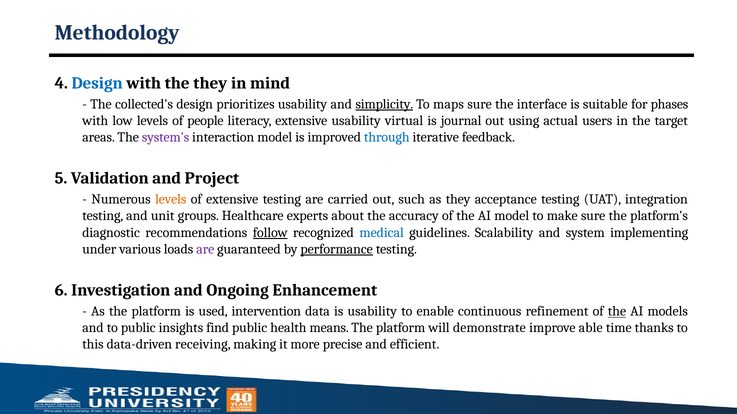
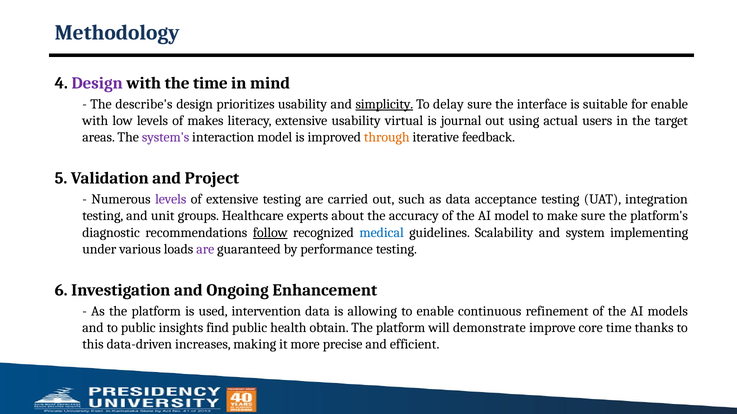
Design colour: blue -> purple (97, 83)
the they: they -> time (210, 83)
collected's: collected's -> describe's (144, 104)
maps: maps -> delay (448, 104)
for phases: phases -> enable (669, 104)
people: people -> makes (205, 121)
through colour: blue -> orange (387, 137)
levels colour: orange -> purple (171, 200)
as they: they -> data (458, 200)
performance underline: present -> none (337, 249)
is usability: usability -> allowing (372, 312)
the underline: present -> none (617, 312)
means: means -> obtain (329, 328)
able: able -> core (591, 328)
receiving: receiving -> increases (203, 345)
